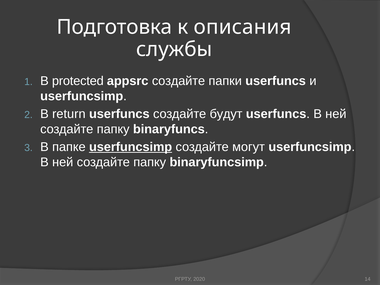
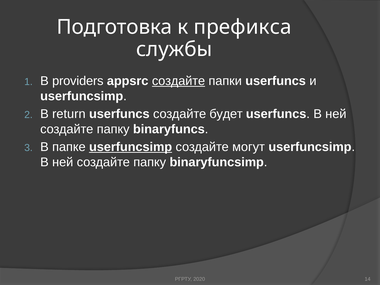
описания: описания -> префикса (243, 27)
protected: protected -> providers (78, 81)
создайте underline: none -> present (179, 81)
будут: будут -> будет (226, 114)
